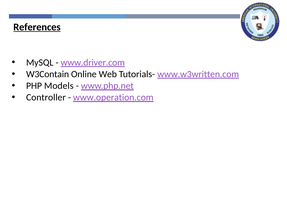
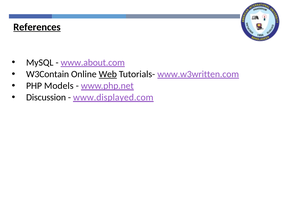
www.driver.com: www.driver.com -> www.about.com (93, 63)
Web underline: none -> present (108, 74)
Controller: Controller -> Discussion (46, 98)
www.operation.com: www.operation.com -> www.displayed.com (113, 98)
